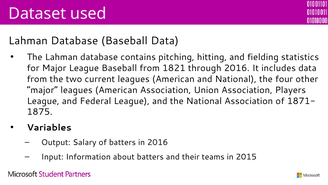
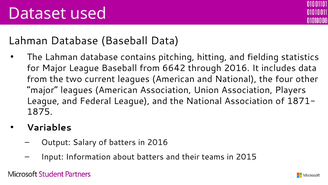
1821: 1821 -> 6642 (174, 68)
